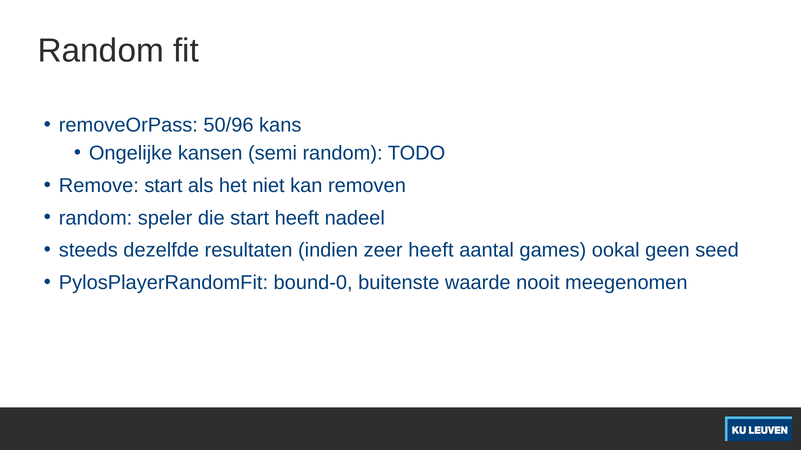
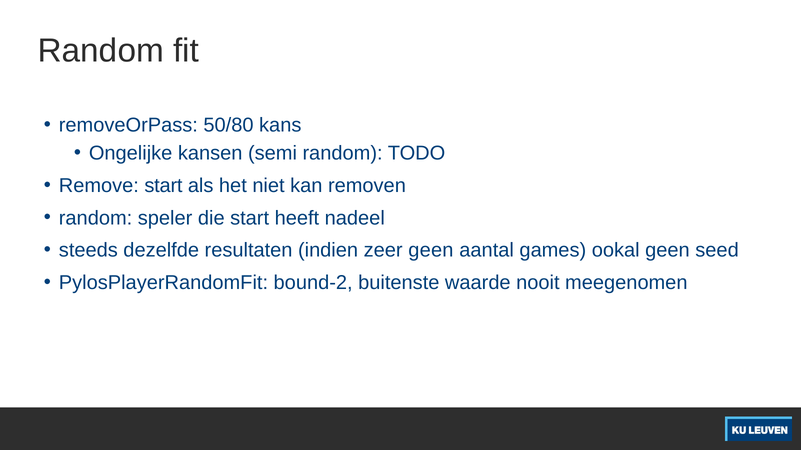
50/96: 50/96 -> 50/80 (228, 125)
zeer heeft: heeft -> geen (431, 251)
bound-0: bound-0 -> bound-2 (313, 283)
